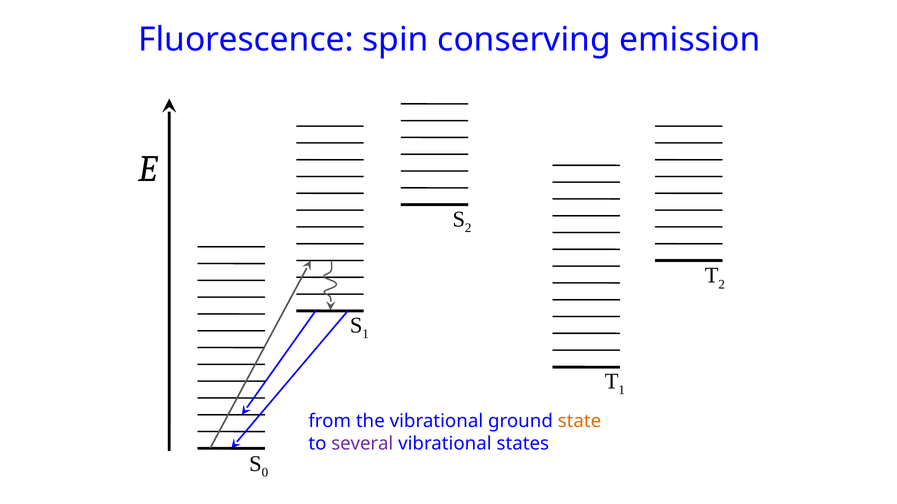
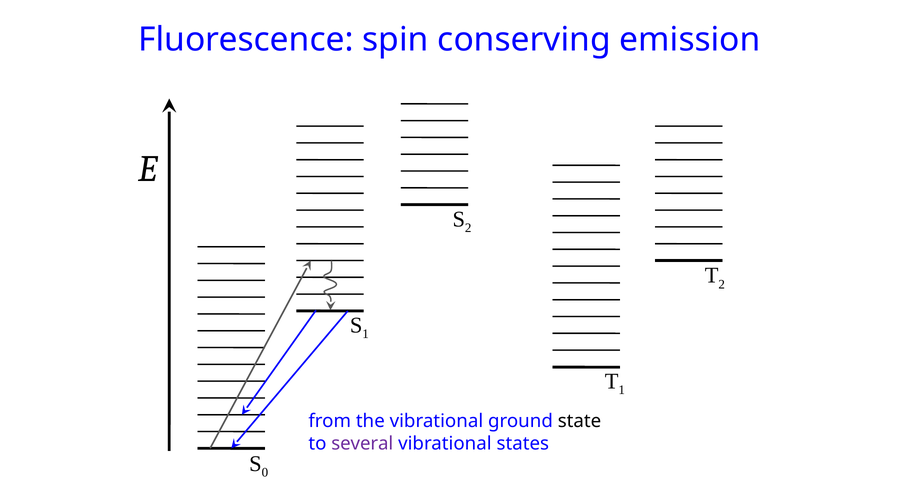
state colour: orange -> black (580, 422)
